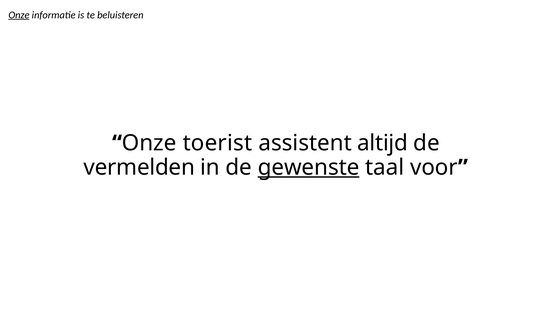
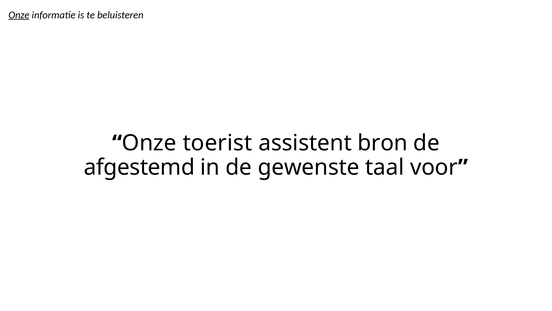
altijd: altijd -> bron (383, 143)
vermelden: vermelden -> afgestemd (139, 167)
gewenste underline: present -> none (309, 167)
